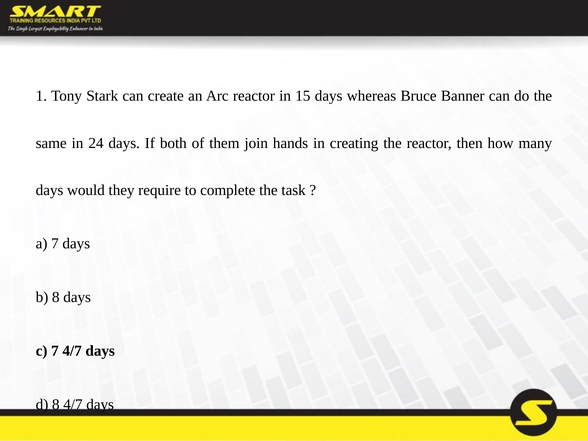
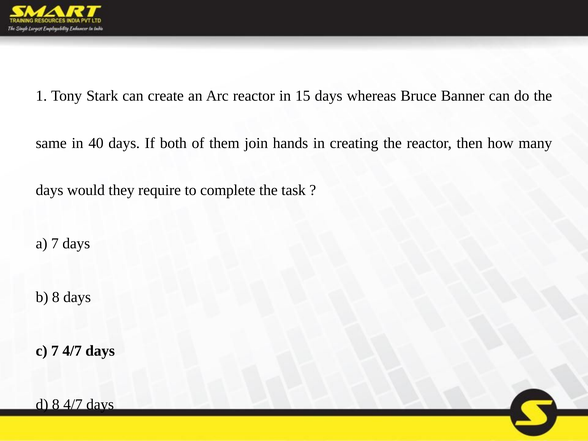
24: 24 -> 40 (96, 143)
